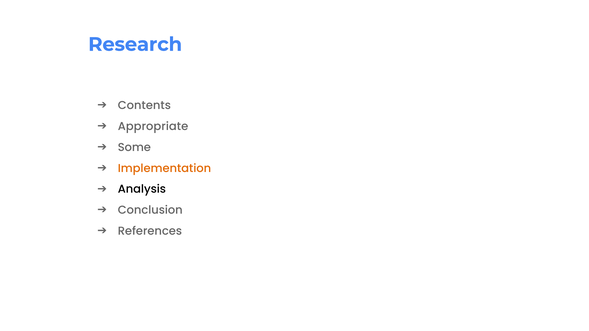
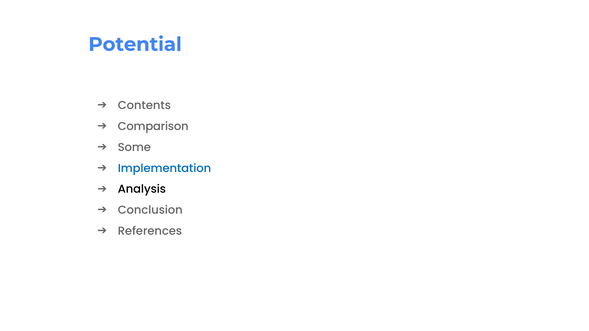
Research: Research -> Potential (135, 44)
Appropriate: Appropriate -> Comparison (153, 126)
Implementation colour: orange -> blue (164, 168)
